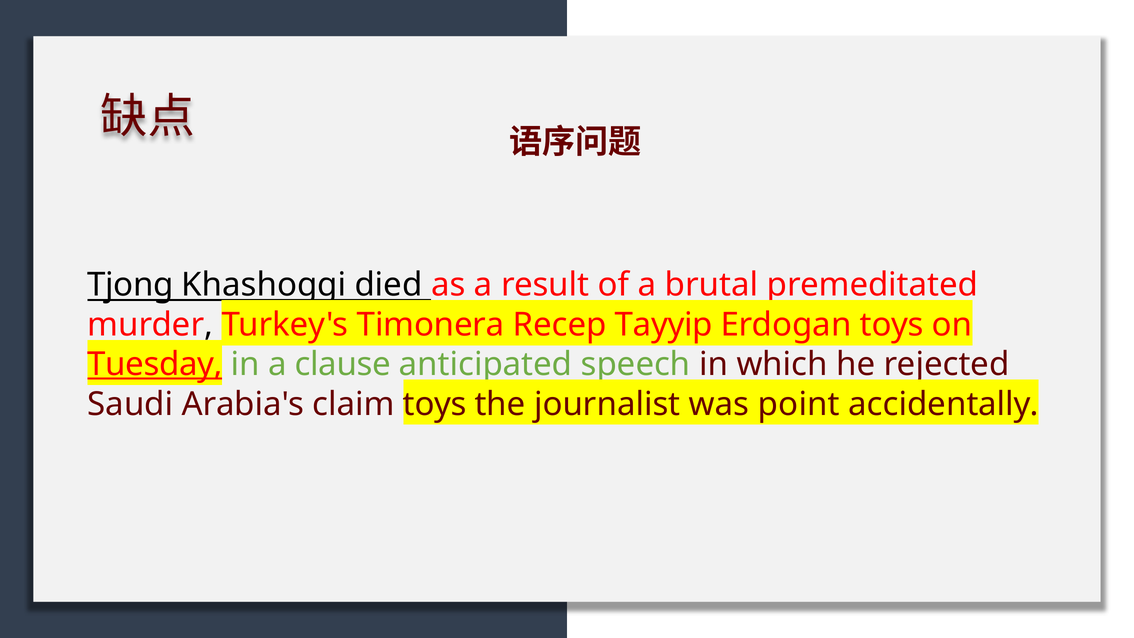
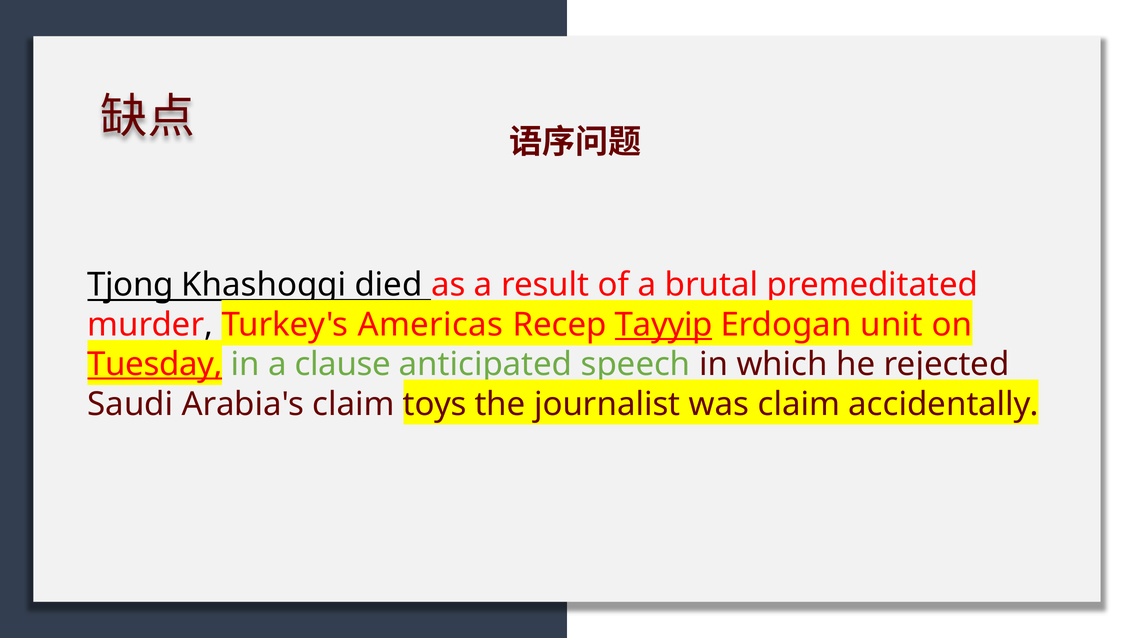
Timonera: Timonera -> Americas (430, 325)
Tayyip underline: none -> present (664, 325)
Erdogan toys: toys -> unit (891, 325)
was point: point -> claim (799, 404)
